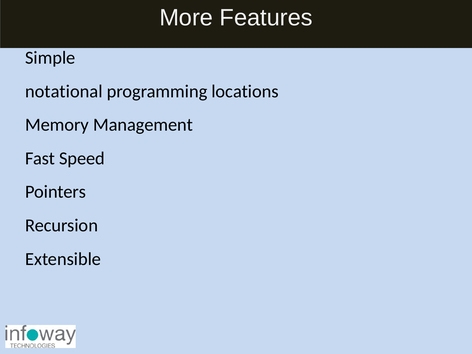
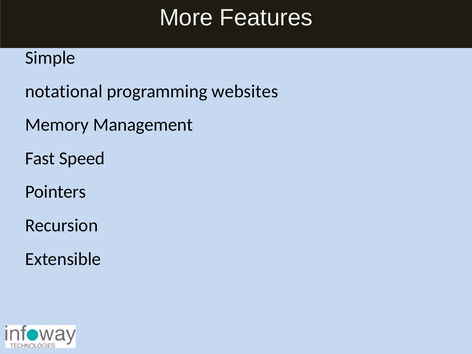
locations: locations -> websites (245, 91)
